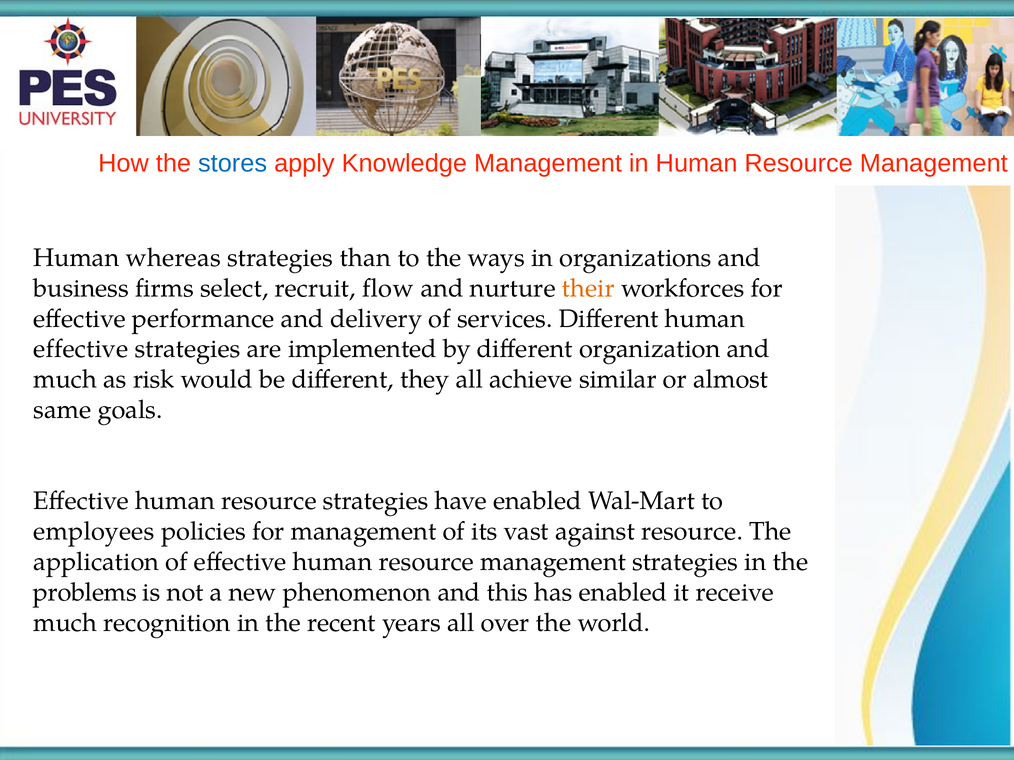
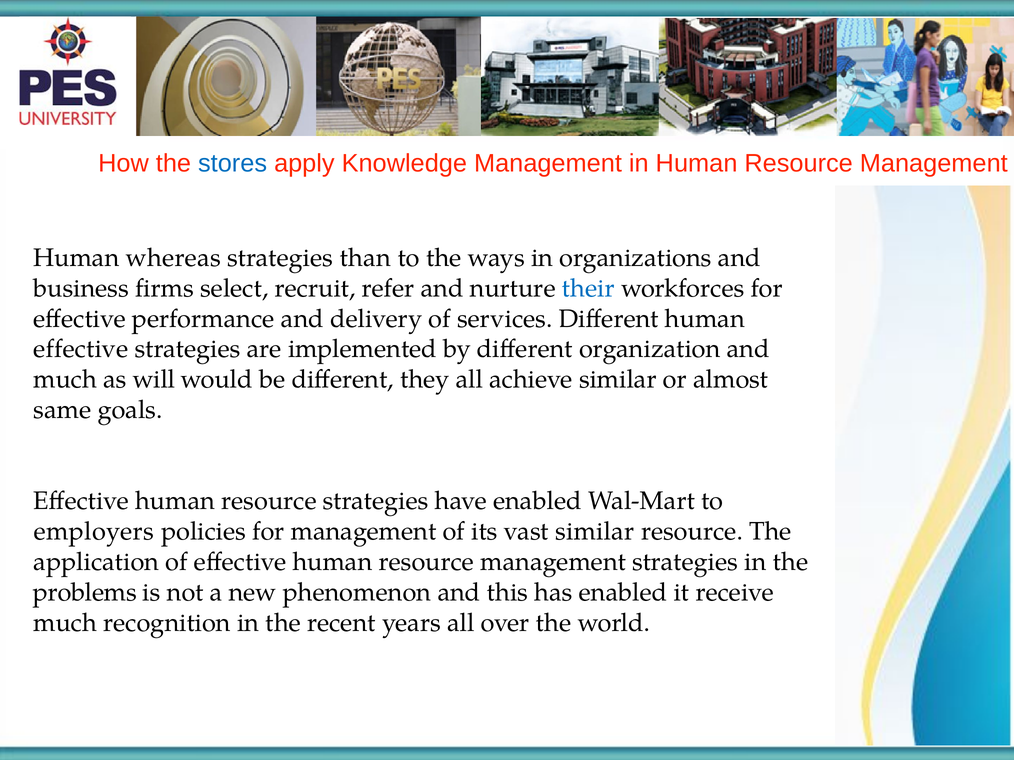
flow: flow -> refer (388, 288)
their colour: orange -> blue (588, 288)
risk: risk -> will (154, 380)
employees: employees -> employers (94, 532)
vast against: against -> similar (595, 532)
